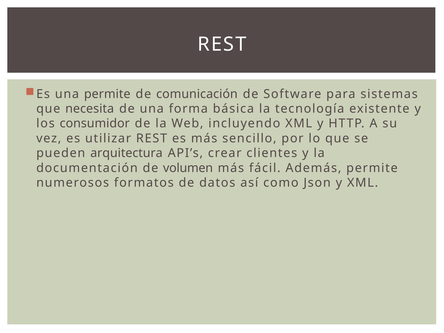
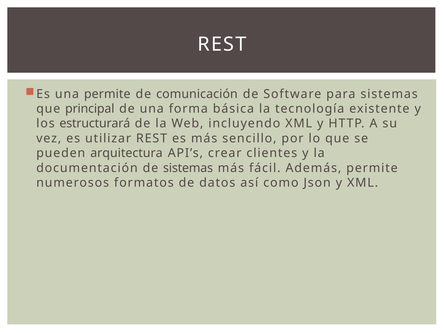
necesita: necesita -> principal (90, 109)
consumidor: consumidor -> estructurará (95, 124)
de volumen: volumen -> sistemas (188, 168)
